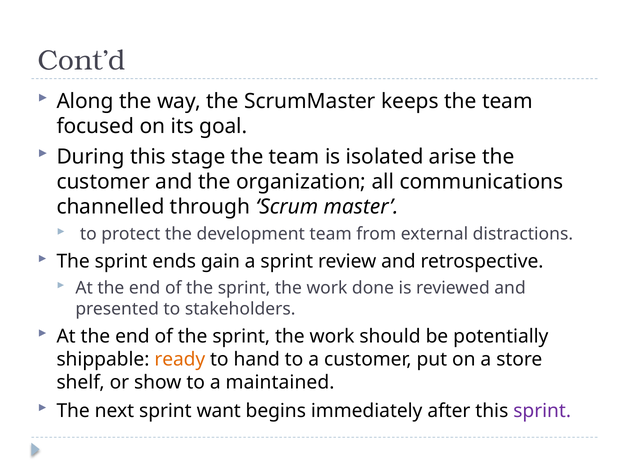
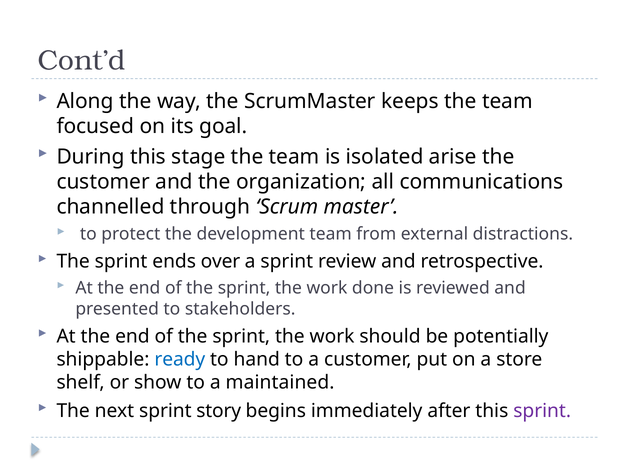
gain: gain -> over (220, 261)
ready colour: orange -> blue (180, 359)
want: want -> story (219, 411)
